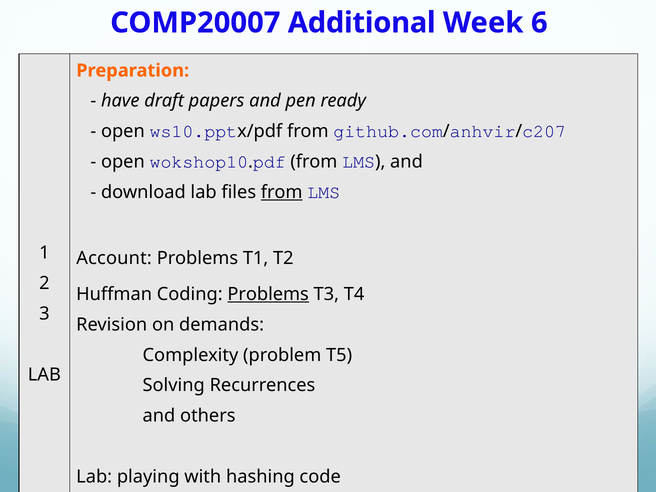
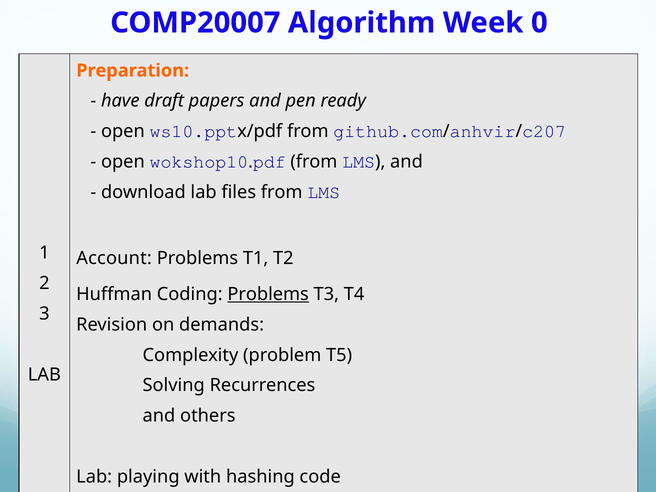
Additional: Additional -> Algorithm (362, 23)
6: 6 -> 0 (539, 23)
from underline: present -> none (282, 192)
